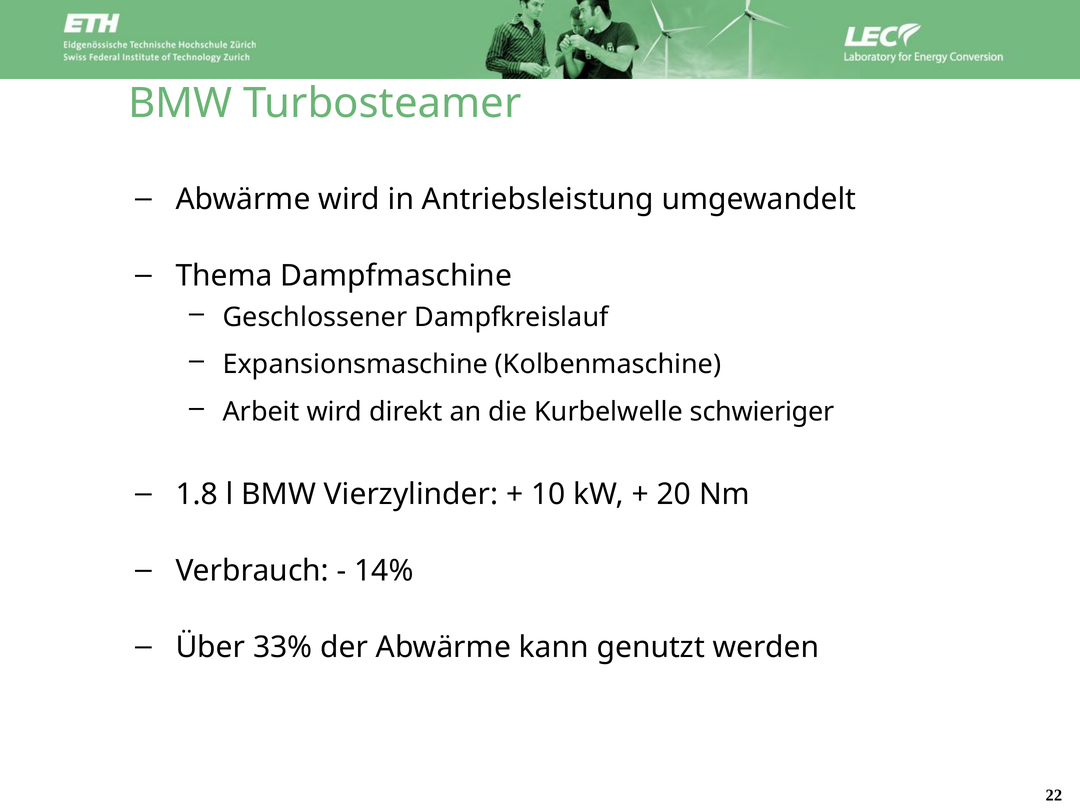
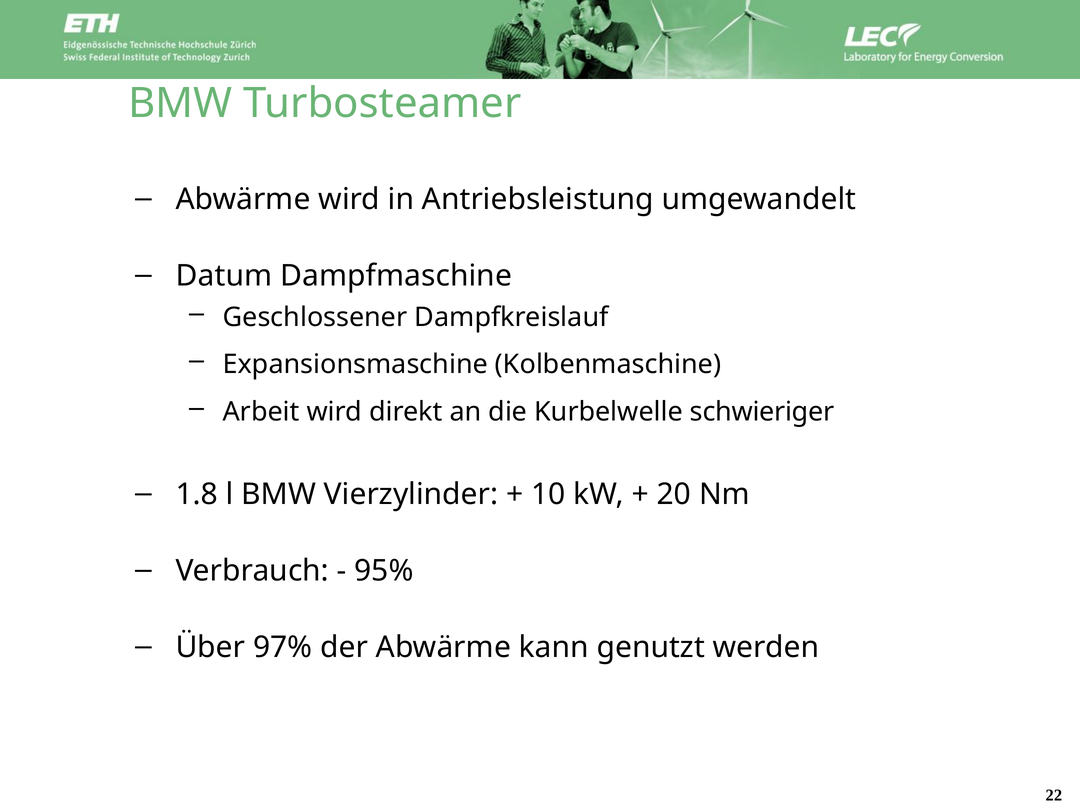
Thema: Thema -> Datum (224, 276)
14%: 14% -> 95% (384, 571)
33%: 33% -> 97% (283, 647)
